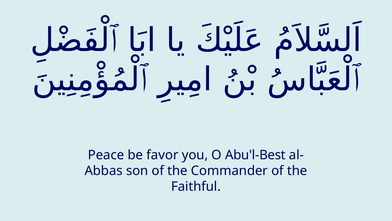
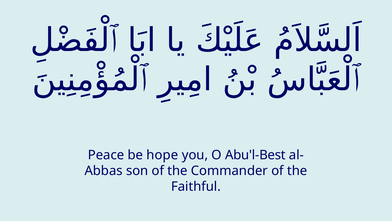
favor: favor -> hope (162, 155)
